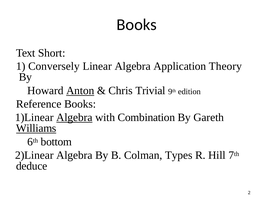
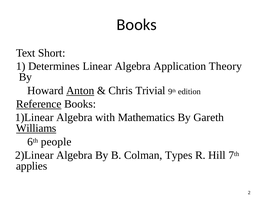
Conversely: Conversely -> Determines (54, 66)
Reference underline: none -> present (39, 104)
Algebra underline: present -> none (74, 117)
Combination: Combination -> Mathematics (146, 117)
bottom: bottom -> people (56, 142)
deduce: deduce -> applies (32, 166)
